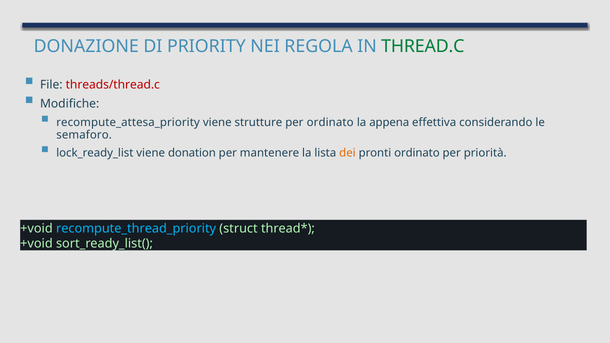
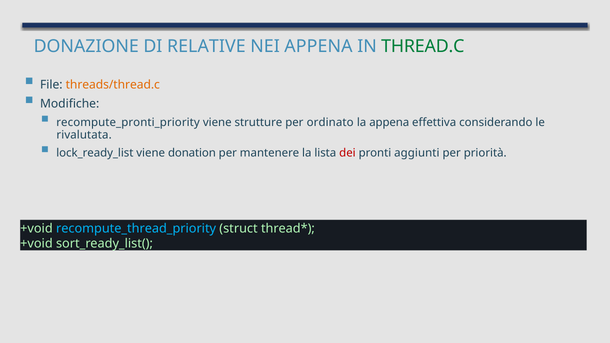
PRIORITY: PRIORITY -> RELATIVE (206, 46)
NEI REGOLA: REGOLA -> APPENA (318, 46)
threads/thread.c colour: red -> orange (113, 85)
recompute_attesa_priority: recompute_attesa_priority -> recompute_pronti_priority (128, 122)
semaforo: semaforo -> rivalutata (84, 135)
dei colour: orange -> red (347, 153)
pronti ordinato: ordinato -> aggiunti (417, 153)
